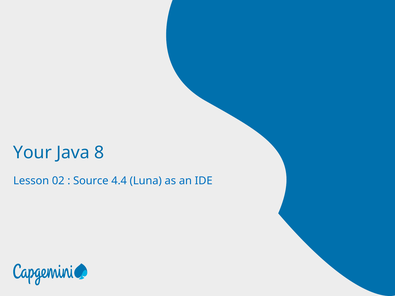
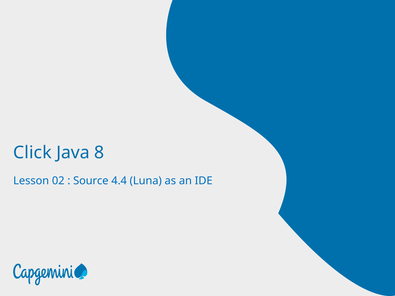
Your: Your -> Click (32, 153)
